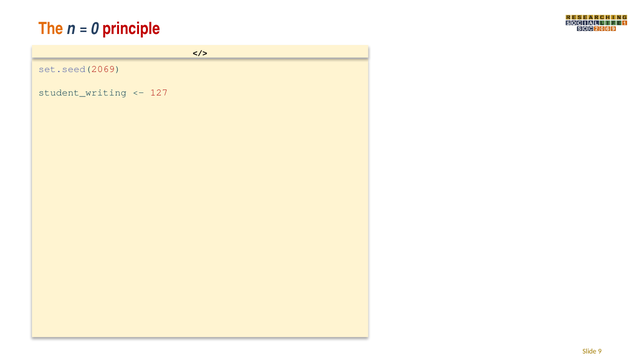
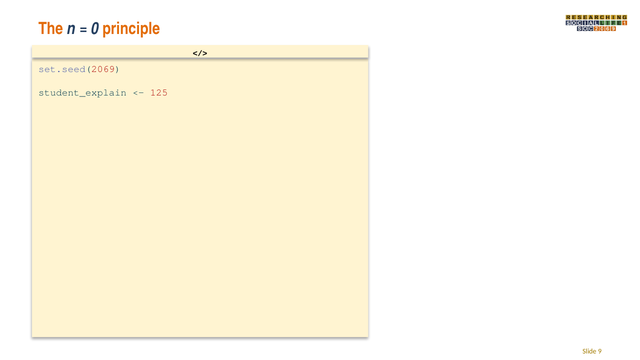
principle colour: red -> orange (131, 29)
student_writing: student_writing -> student_explain (82, 92)
127: 127 -> 125 (159, 92)
